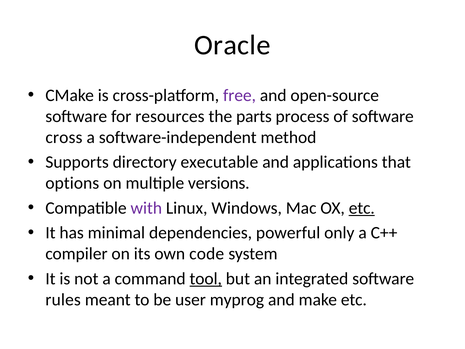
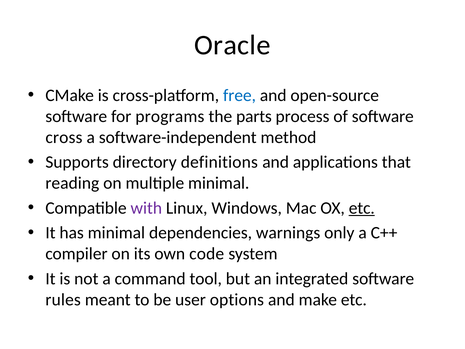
free colour: purple -> blue (239, 95)
resources: resources -> programs (170, 116)
executable: executable -> definitions (219, 162)
options: options -> reading (72, 183)
multiple versions: versions -> minimal (219, 183)
powerful: powerful -> warnings (288, 233)
tool underline: present -> none (206, 278)
myprog: myprog -> options (237, 299)
